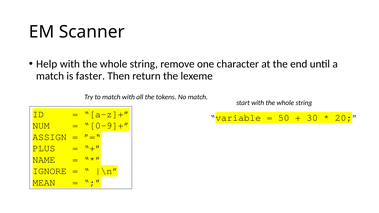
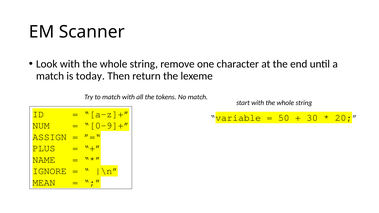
Help: Help -> Look (47, 64)
faster: faster -> today (90, 76)
